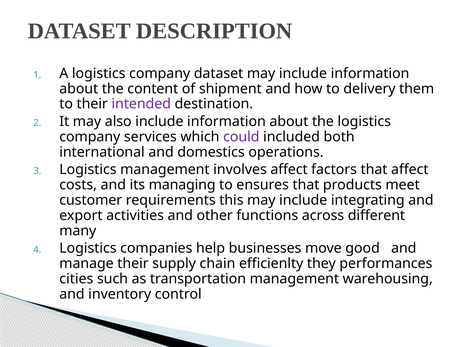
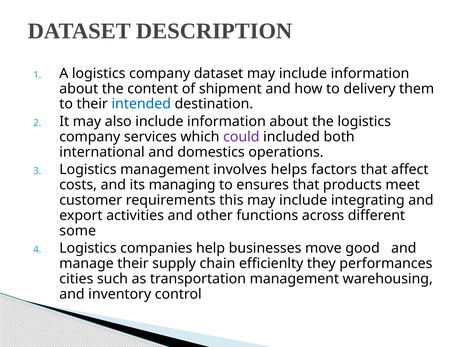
intended colour: purple -> blue (141, 104)
involves affect: affect -> helps (289, 170)
many: many -> some (78, 231)
